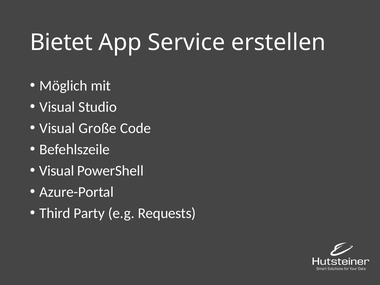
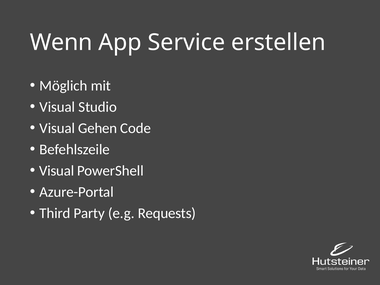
Bietet: Bietet -> Wenn (61, 43)
Große: Große -> Gehen (98, 128)
